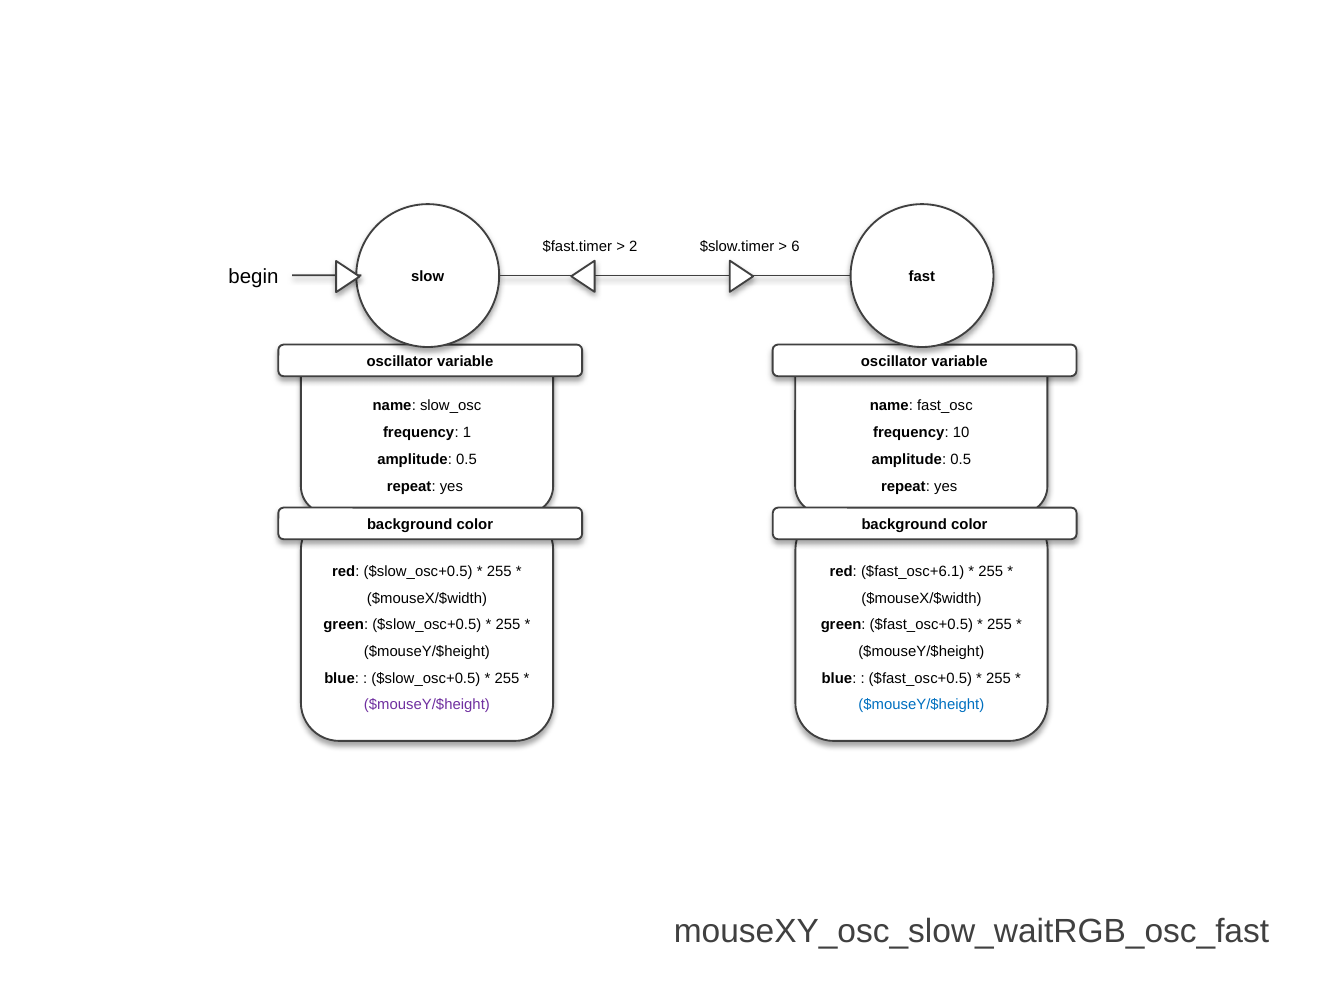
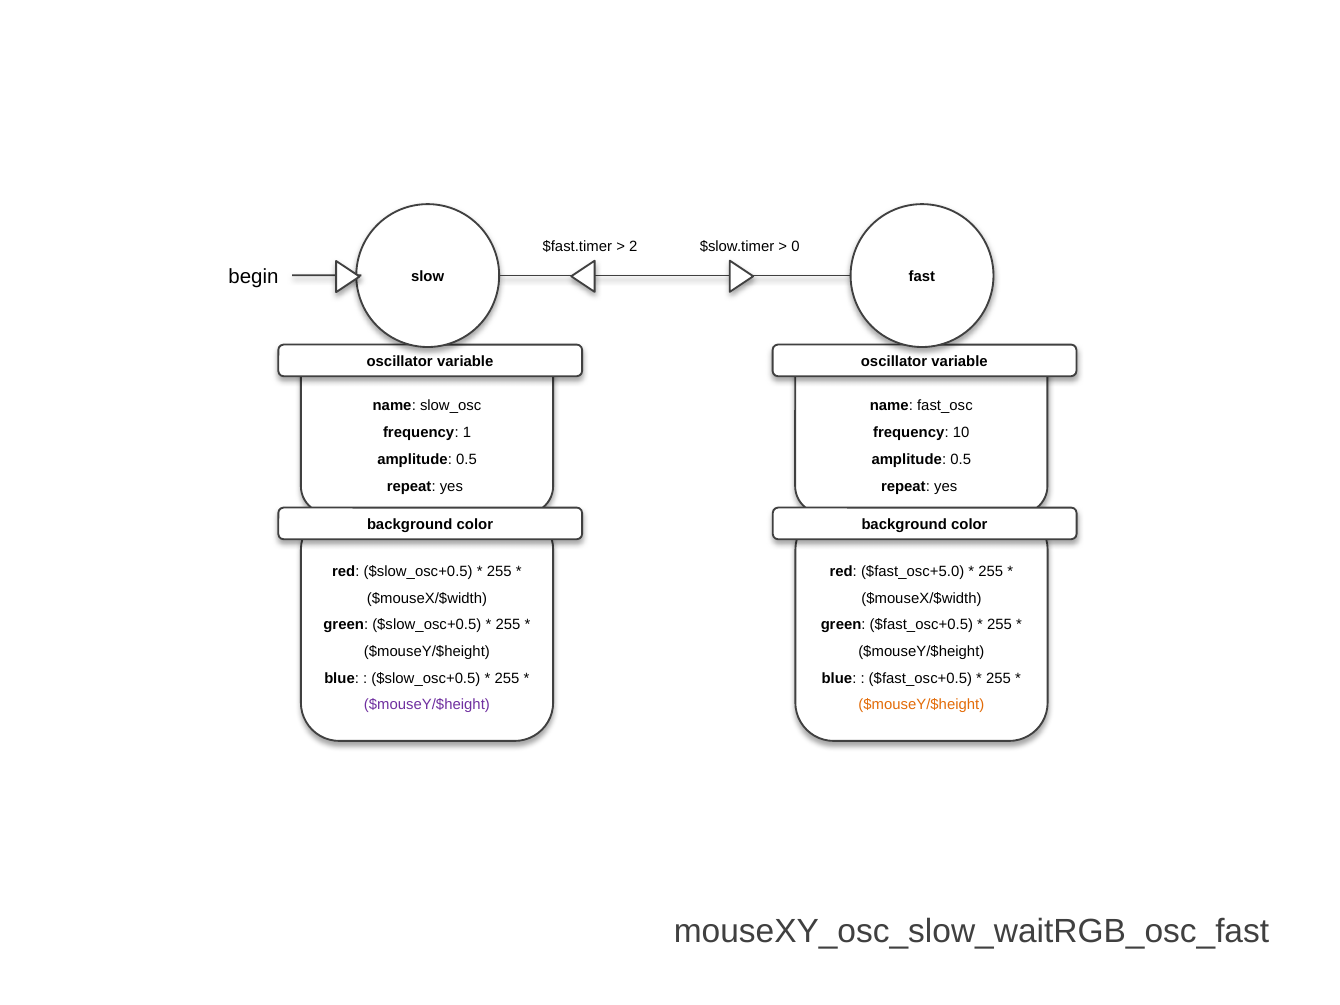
6: 6 -> 0 (796, 247)
$fast_osc+6.1: $fast_osc+6.1 -> $fast_osc+5.0 (913, 571)
$mouseY/$height colour: blue -> orange (921, 705)
